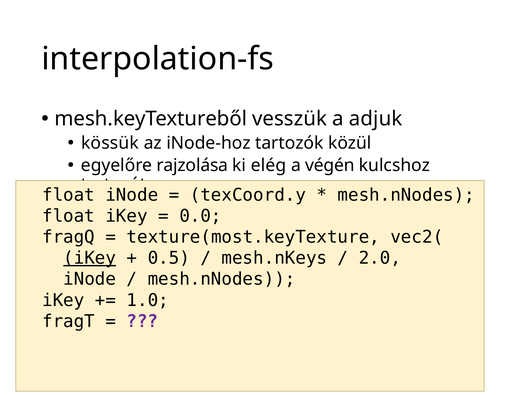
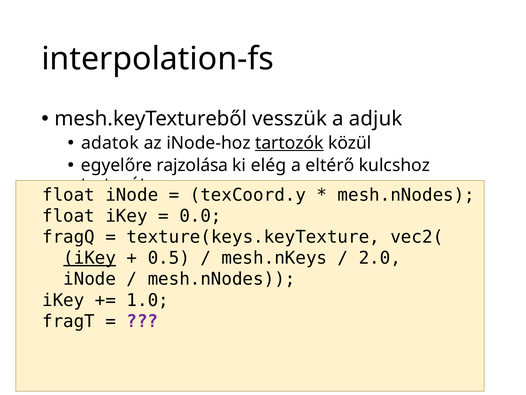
kössük: kössük -> adatok (110, 143)
tartozók underline: none -> present (289, 143)
végén: végén -> eltérő (330, 165)
texture(most.keyTexture: texture(most.keyTexture -> texture(keys.keyTexture (253, 237)
